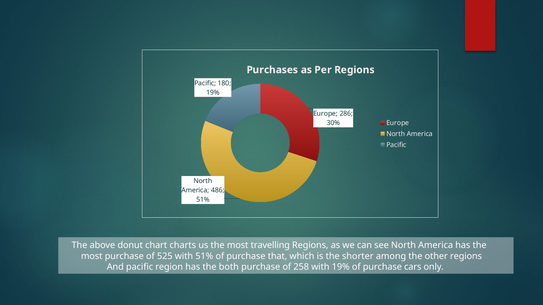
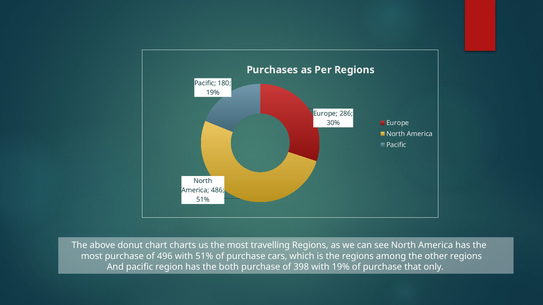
525: 525 -> 496 (165, 256)
that: that -> cars (278, 256)
the shorter: shorter -> regions (358, 256)
258: 258 -> 398 (301, 267)
cars: cars -> that (413, 267)
